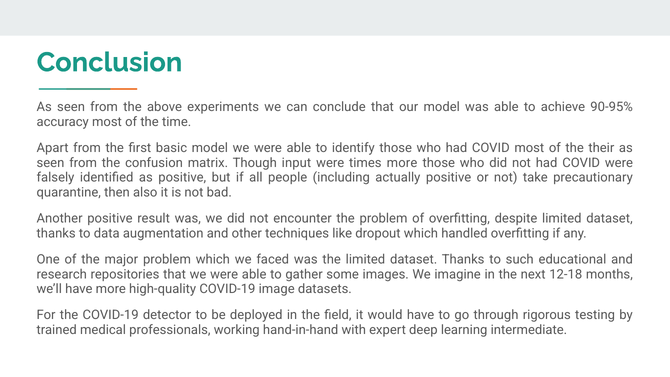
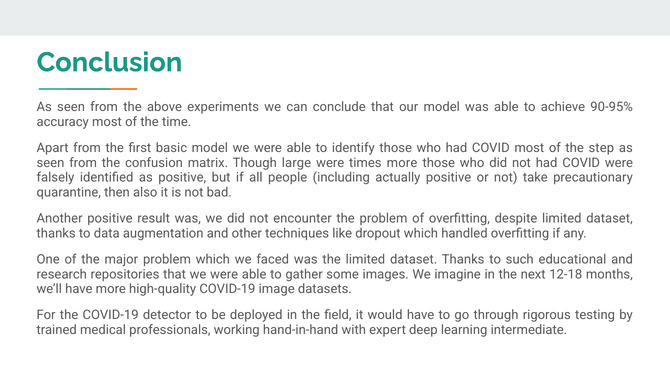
their: their -> step (601, 148)
input: input -> large (296, 163)
